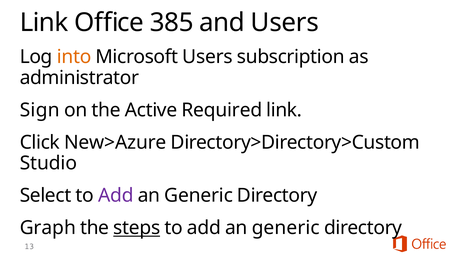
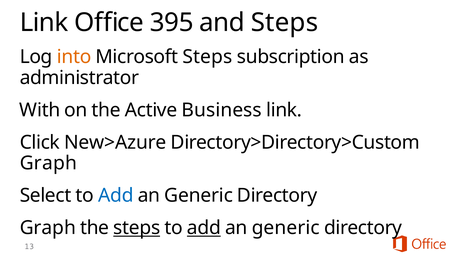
385: 385 -> 395 (172, 23)
and Users: Users -> Steps (284, 23)
Microsoft Users: Users -> Steps (207, 57)
Sign: Sign -> With (40, 110)
Required: Required -> Business (222, 110)
Studio: Studio -> Graph (48, 163)
Add colour: purple -> blue (116, 195)
add underline: none -> present (204, 228)
